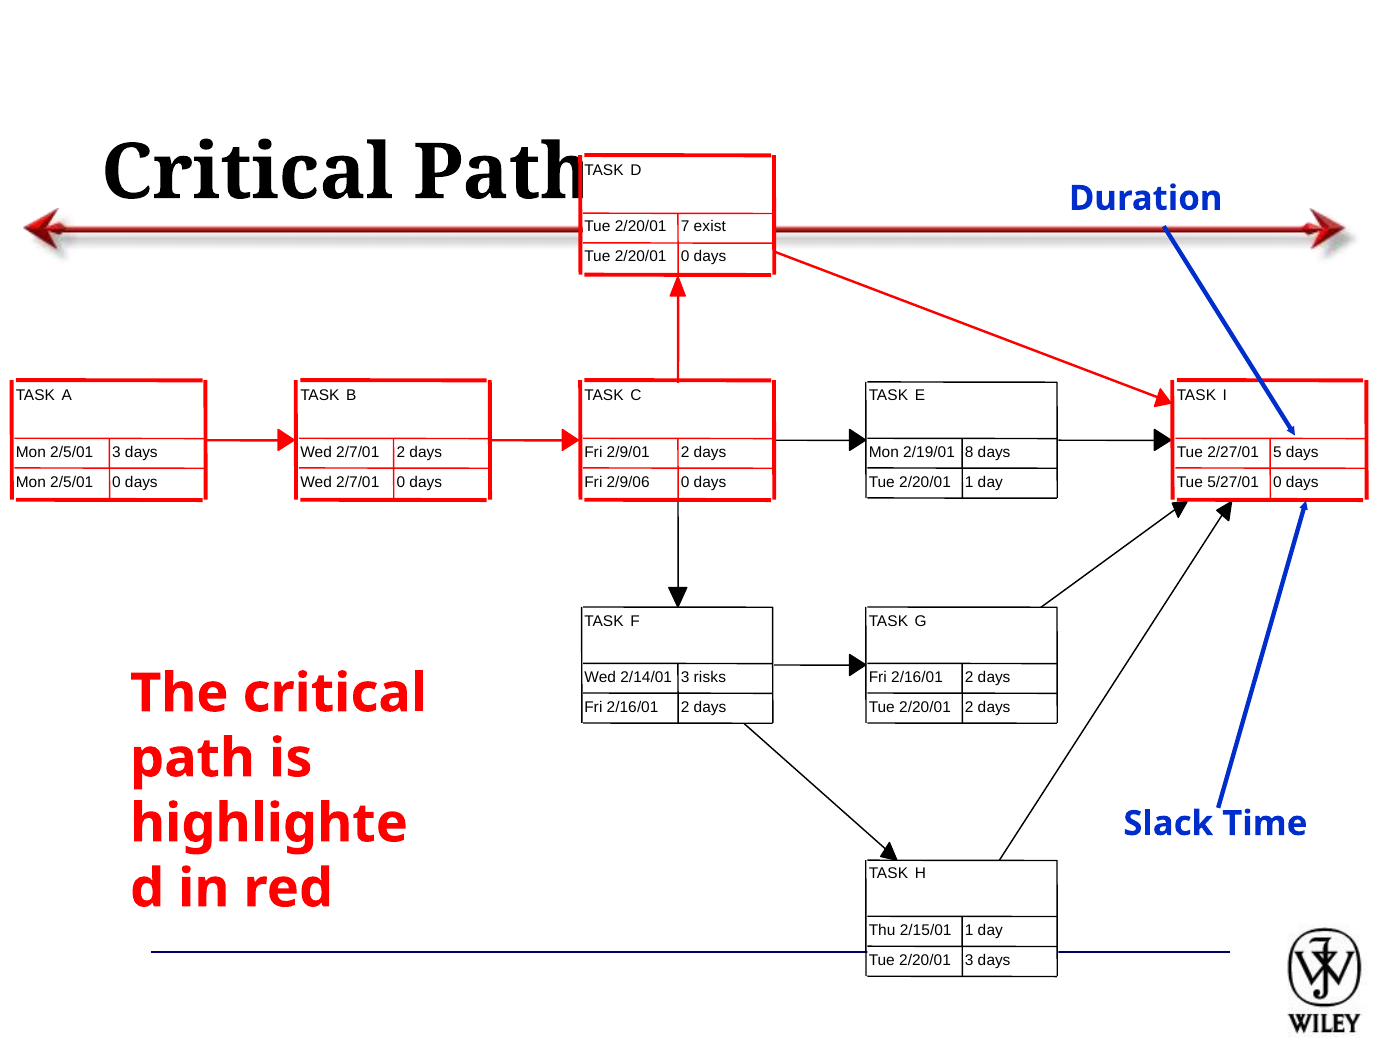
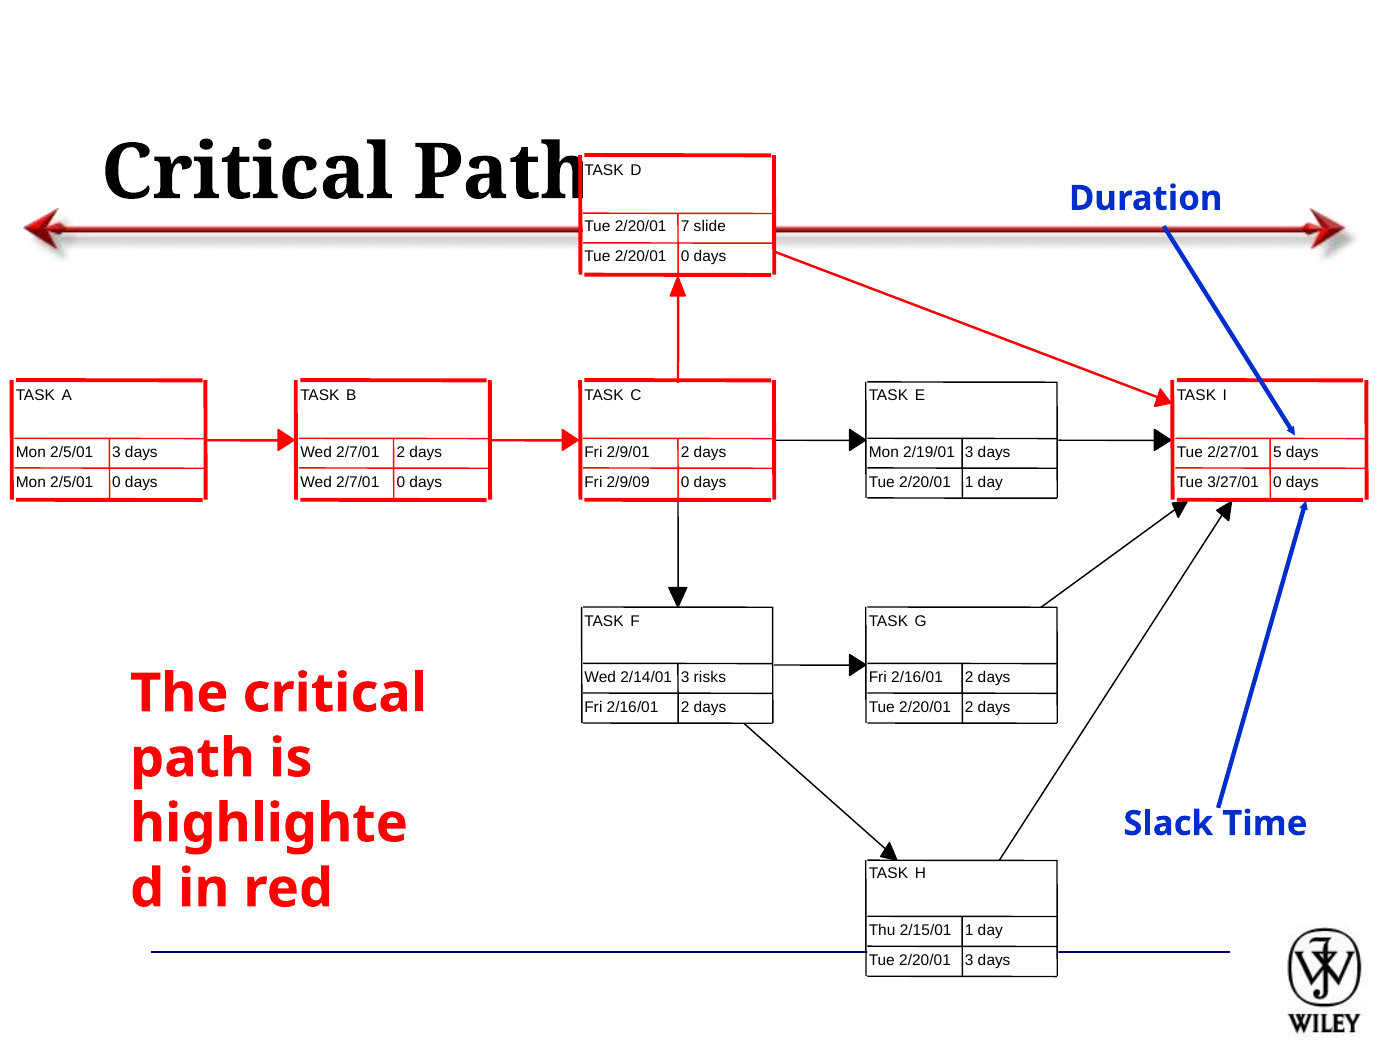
exist: exist -> slide (710, 227)
2/19/01 8: 8 -> 3 (969, 452)
2/9/06: 2/9/06 -> 2/9/09 (628, 482)
5/27/01: 5/27/01 -> 3/27/01 (1233, 482)
